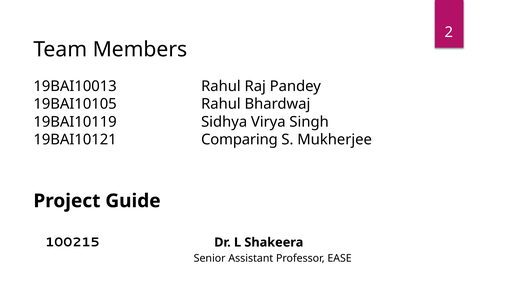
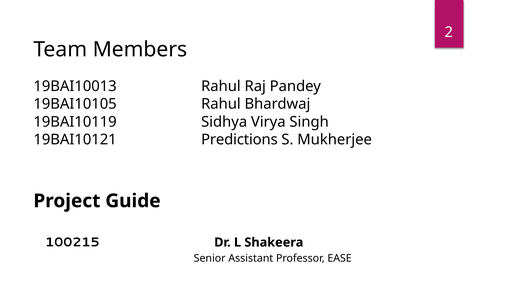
Comparing: Comparing -> Predictions (239, 140)
